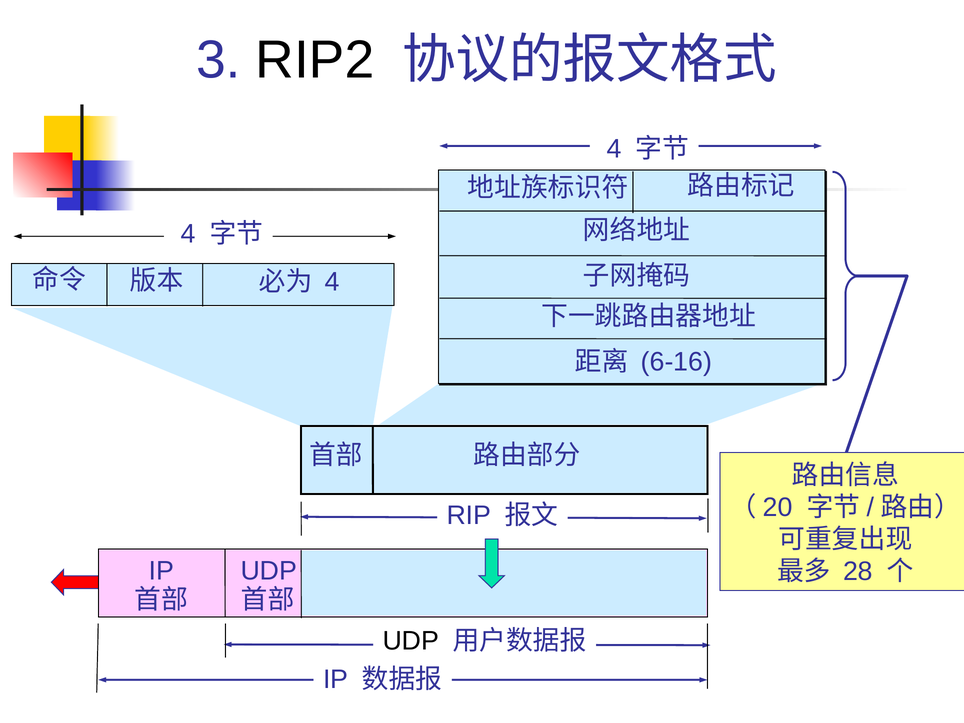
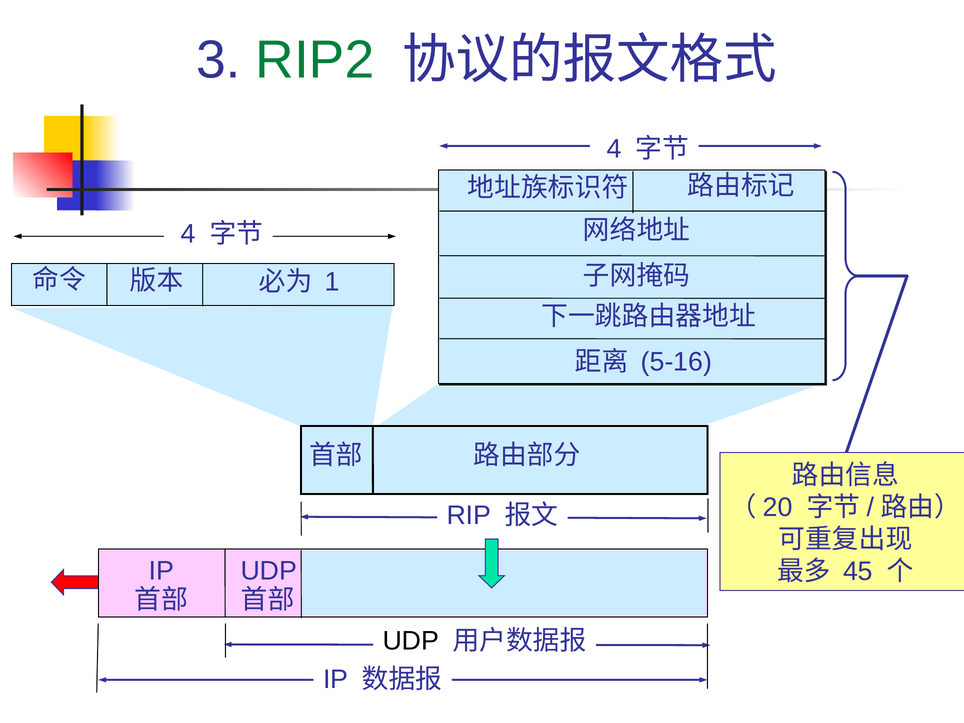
RIP2 colour: black -> green (315, 60)
4: 4 -> 1 (332, 282)
6-16: 6-16 -> 5-16 (676, 362)
28: 28 -> 45 (858, 572)
